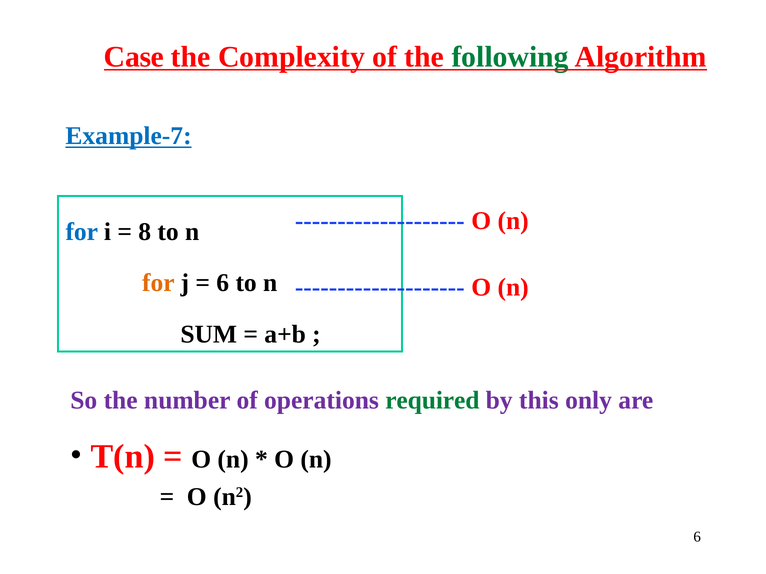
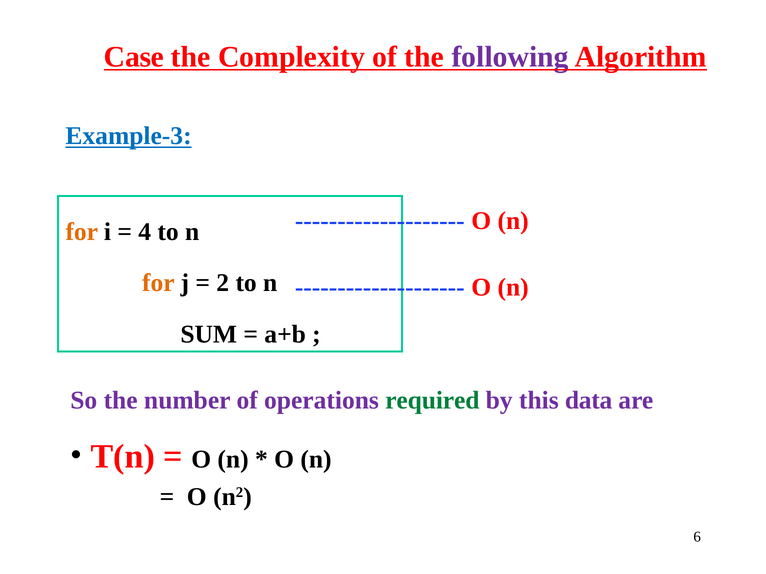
following colour: green -> purple (510, 57)
Example-7: Example-7 -> Example-3 (129, 136)
for colour: blue -> orange (82, 232)
8: 8 -> 4 (145, 232)
6: 6 -> 2 (223, 283)
only: only -> data (589, 401)
